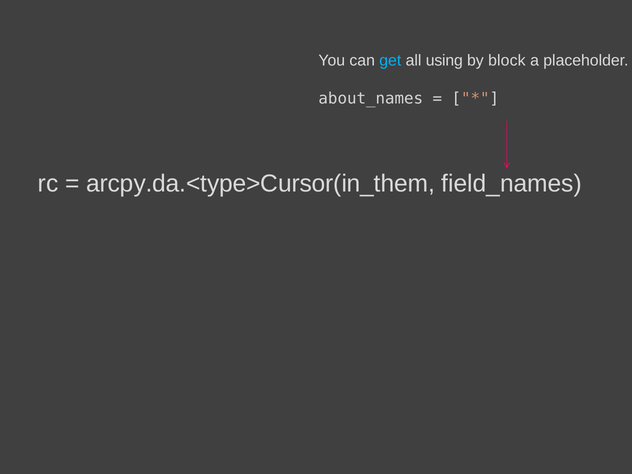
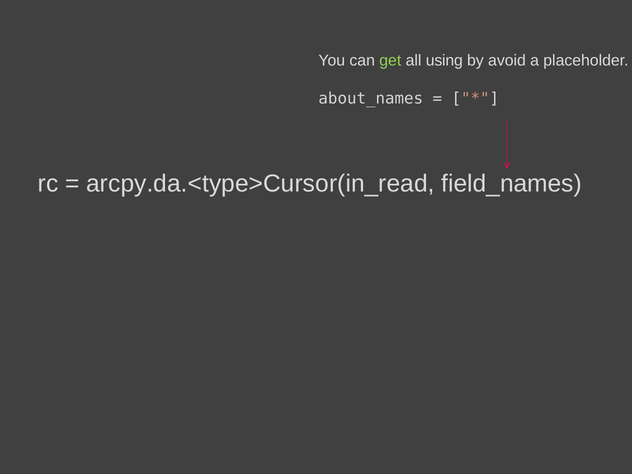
get colour: light blue -> light green (390, 60)
block: block -> avoid (507, 60)
arcpy.da.<type>Cursor(in_them: arcpy.da.<type>Cursor(in_them -> arcpy.da.<type>Cursor(in_read (260, 184)
